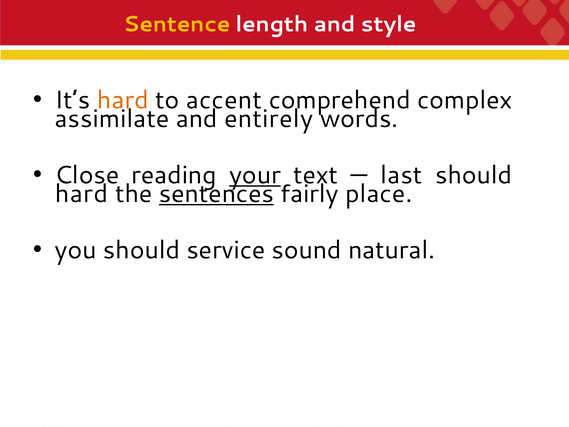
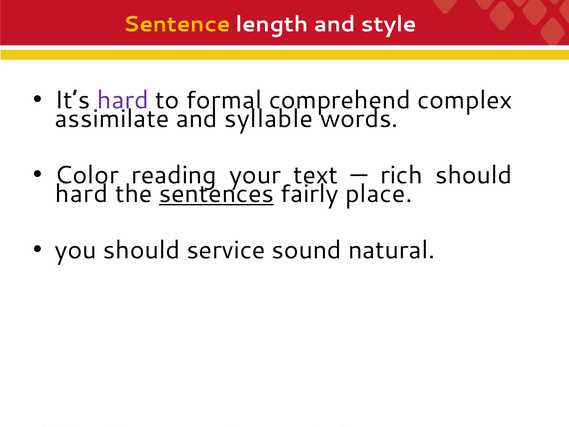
hard colour: orange -> purple (123, 100)
accent: accent -> formal (224, 100)
entirely: entirely -> syllable (269, 119)
Close: Close -> Color (87, 175)
your underline: present -> none (255, 175)
last: last -> rich (401, 175)
